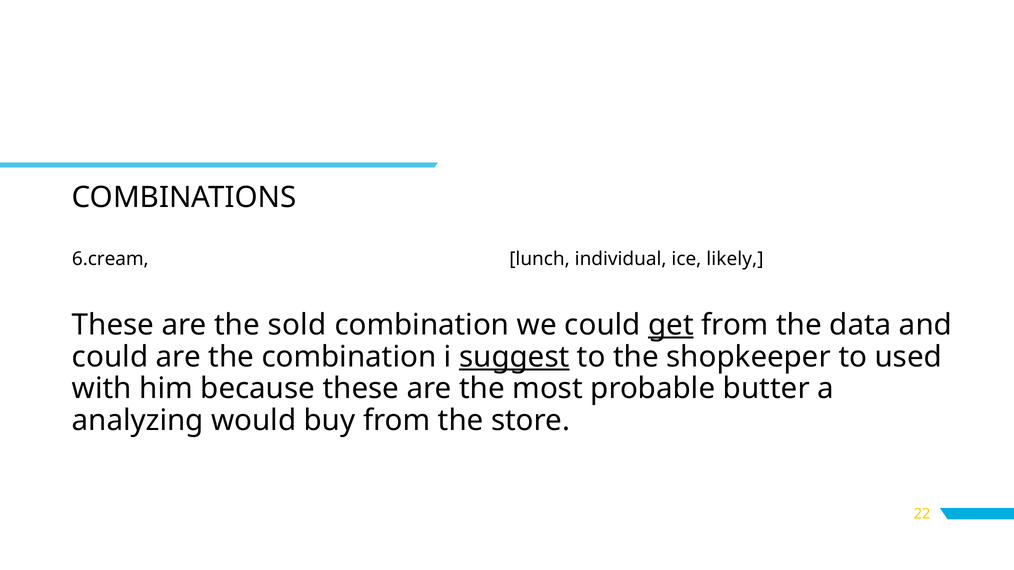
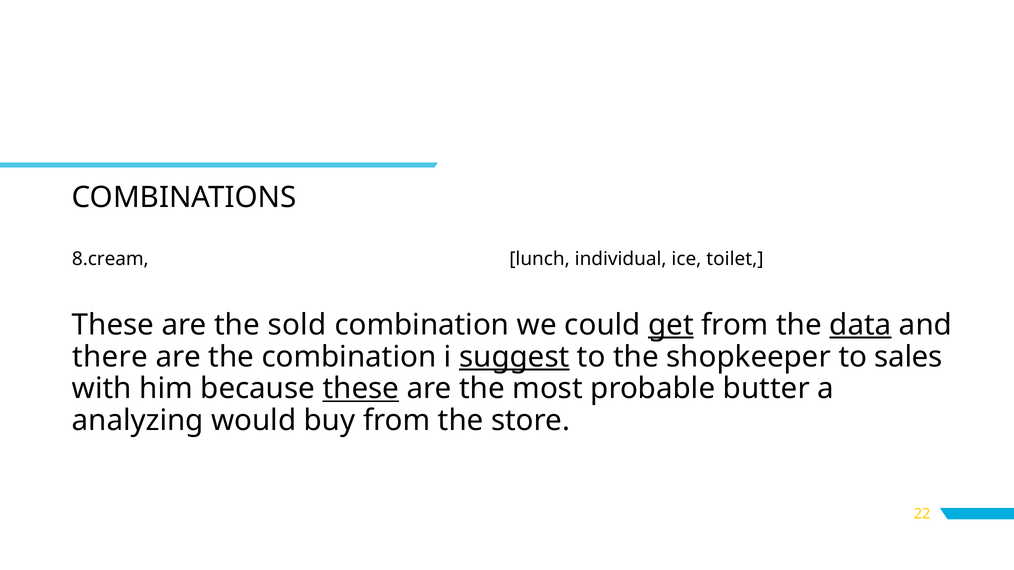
6.cream: 6.cream -> 8.cream (110, 259)
likely: likely -> toilet (735, 259)
data underline: none -> present (860, 325)
could: could -> there (110, 357)
used: used -> sales (908, 357)
these underline: none -> present (361, 389)
